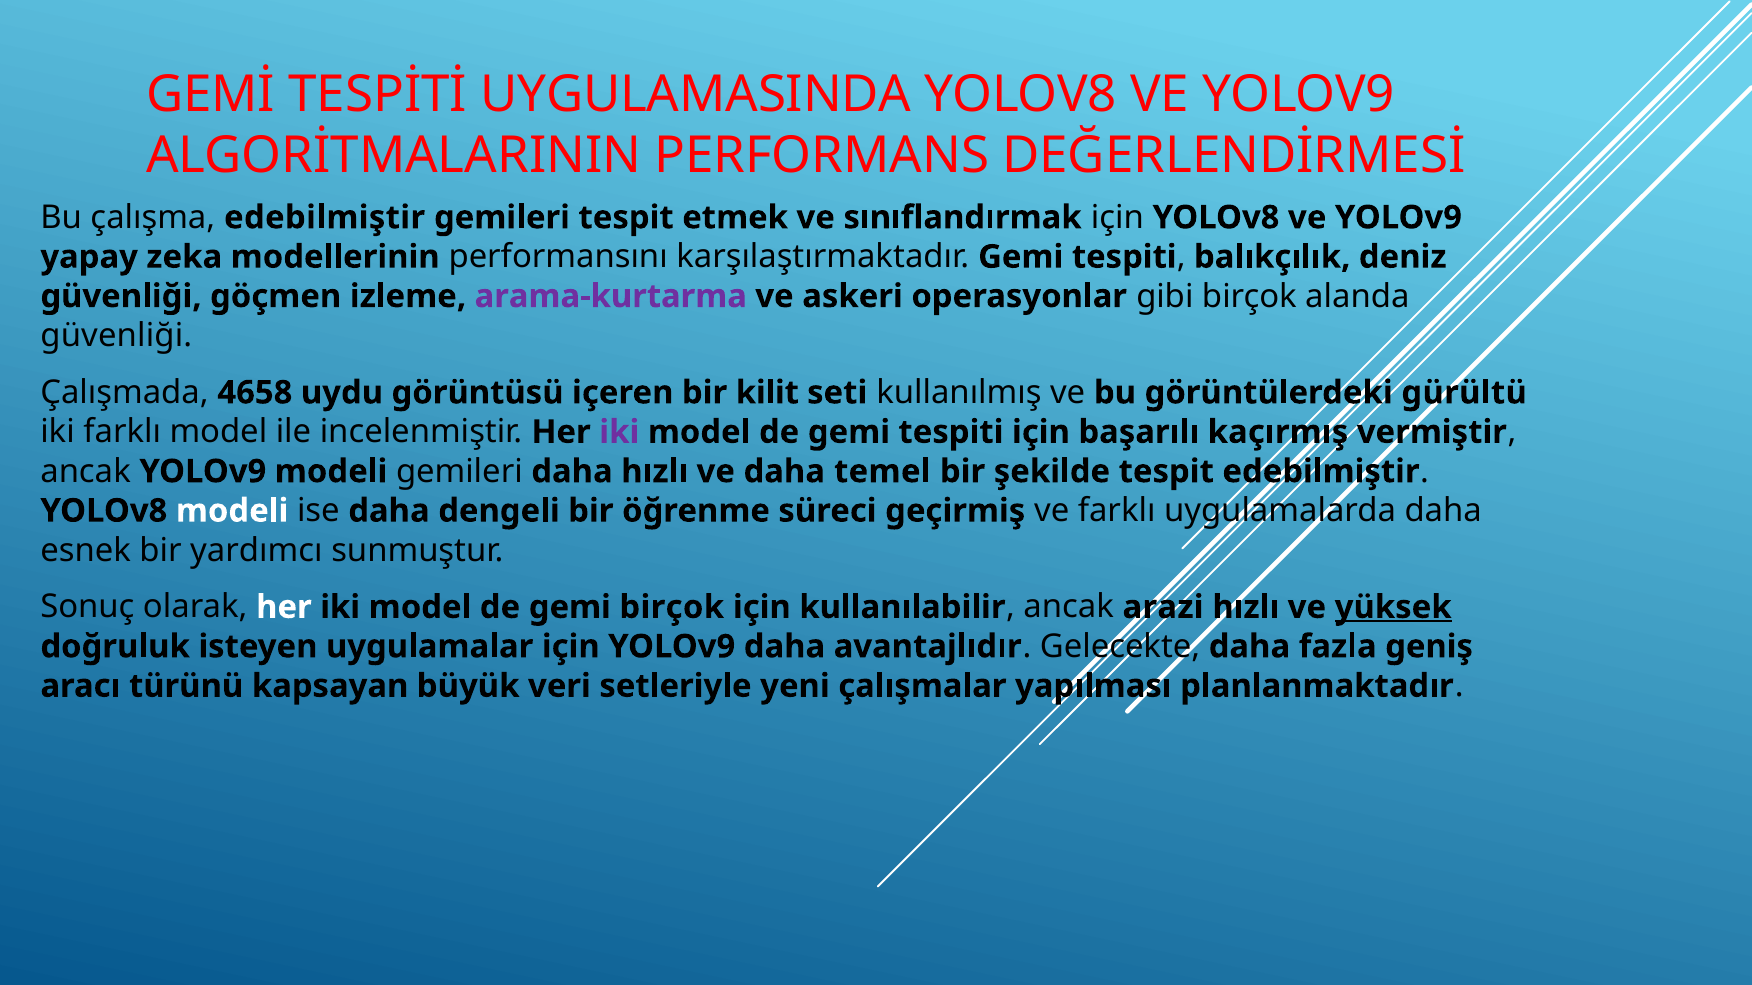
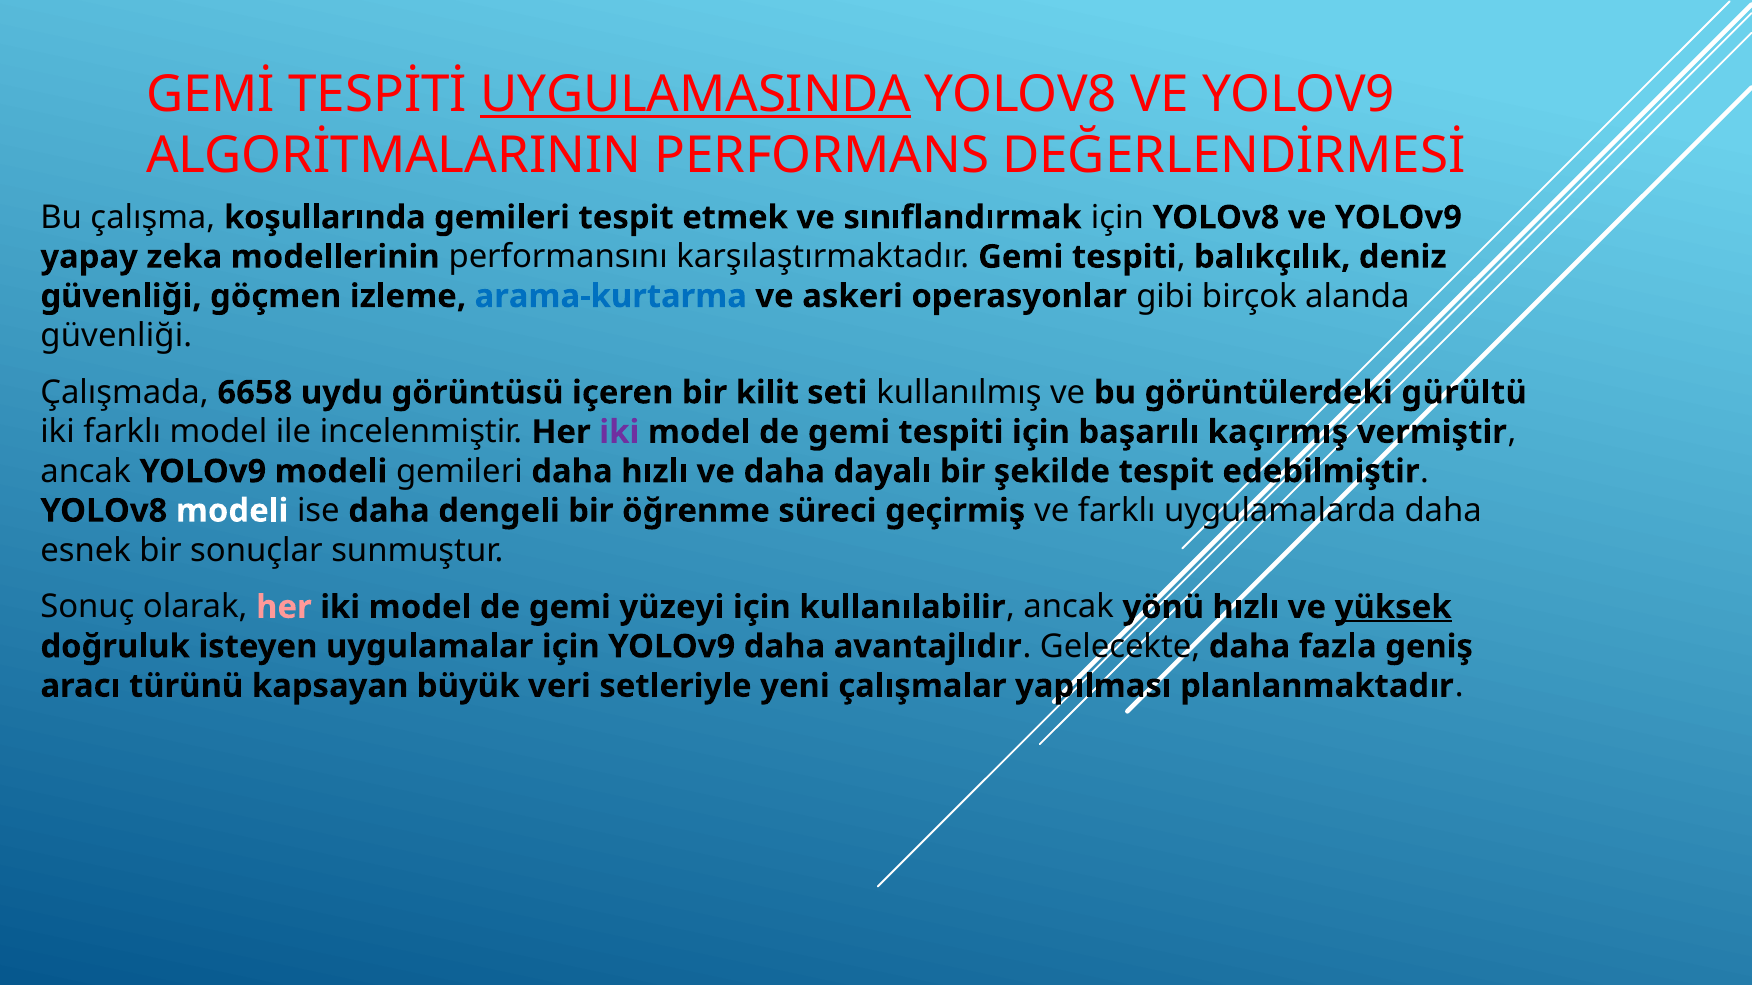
UYGULAMASINDA underline: none -> present (696, 94)
çalışma edebilmiştir: edebilmiştir -> koşullarında (325, 218)
arama-kurtarma colour: purple -> blue (611, 296)
4658: 4658 -> 6658 (255, 393)
temel: temel -> dayalı (883, 472)
yardımcı: yardımcı -> sonuçlar (256, 551)
her colour: white -> pink (284, 607)
gemi birçok: birçok -> yüzeyi (672, 607)
arazi: arazi -> yönü (1163, 607)
